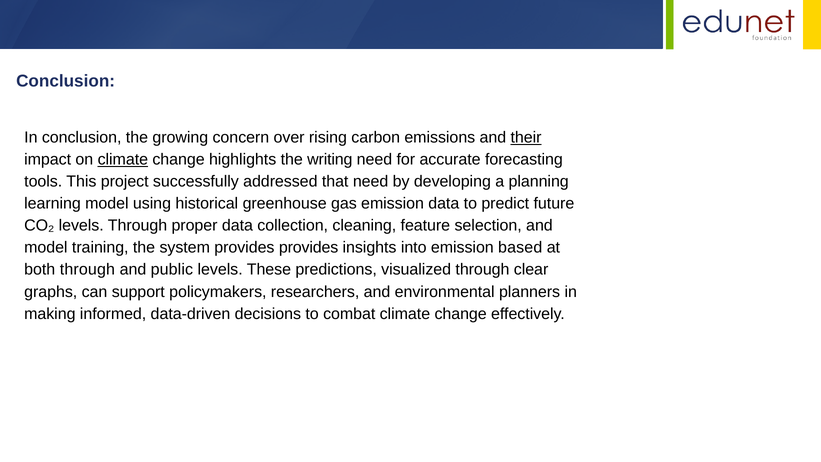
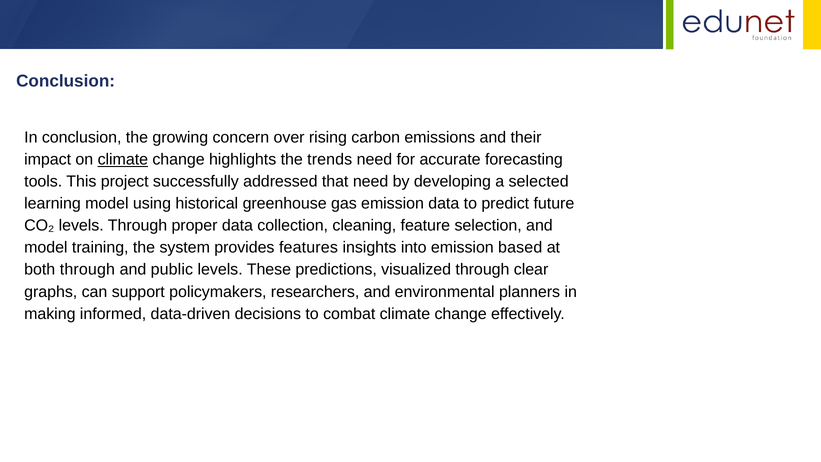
their underline: present -> none (526, 138)
writing: writing -> trends (330, 160)
planning: planning -> selected (539, 182)
provides provides: provides -> features (308, 248)
